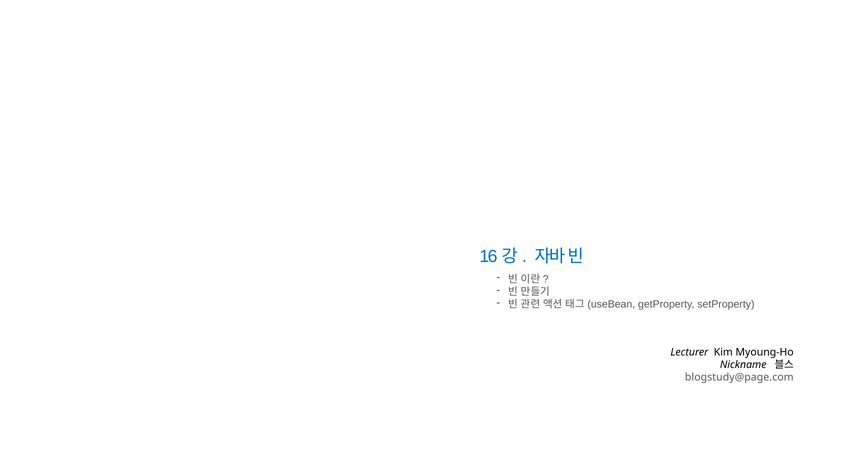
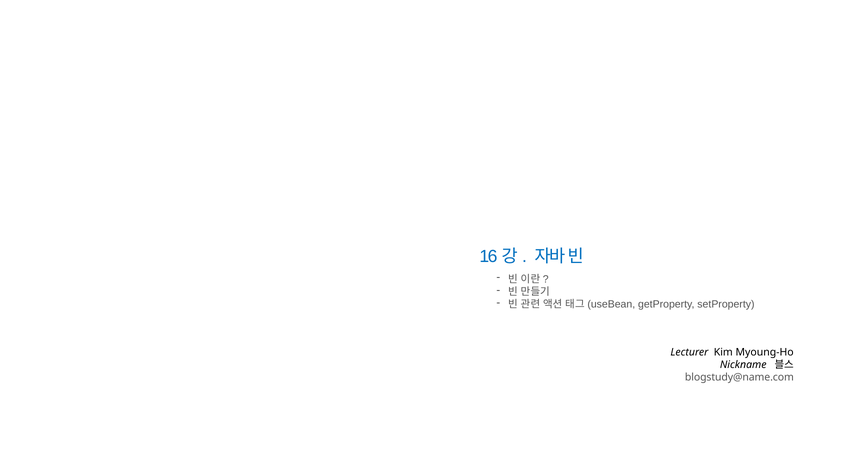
blogstudy@page.com: blogstudy@page.com -> blogstudy@name.com (739, 377)
